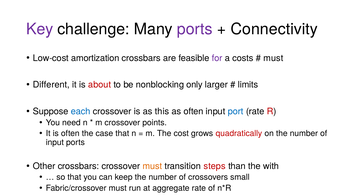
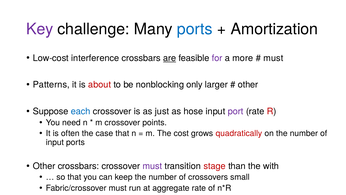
ports colour: purple -> blue (195, 29)
Connectivity: Connectivity -> Amortization (274, 29)
amortization: amortization -> interference (95, 58)
are underline: none -> present (170, 58)
costs: costs -> more (243, 58)
Different: Different -> Patterns (51, 85)
limits: limits -> other (248, 85)
this: this -> just (162, 111)
as often: often -> hose (193, 111)
port colour: blue -> purple (236, 111)
must colour: orange -> purple (152, 166)
steps: steps -> stage (215, 166)
